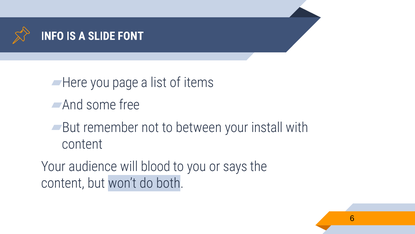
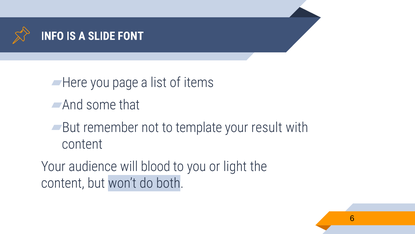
free: free -> that (129, 105)
between: between -> template (199, 127)
install: install -> result (267, 127)
says: says -> light (235, 166)
